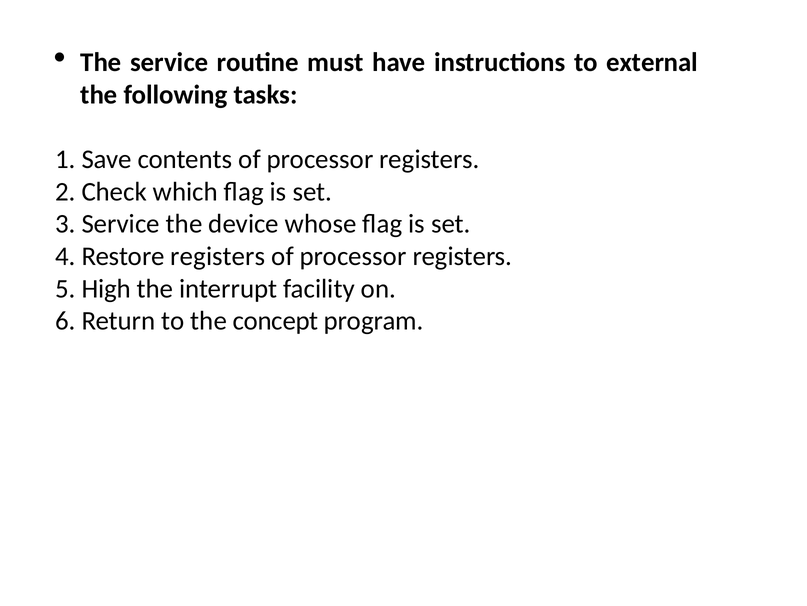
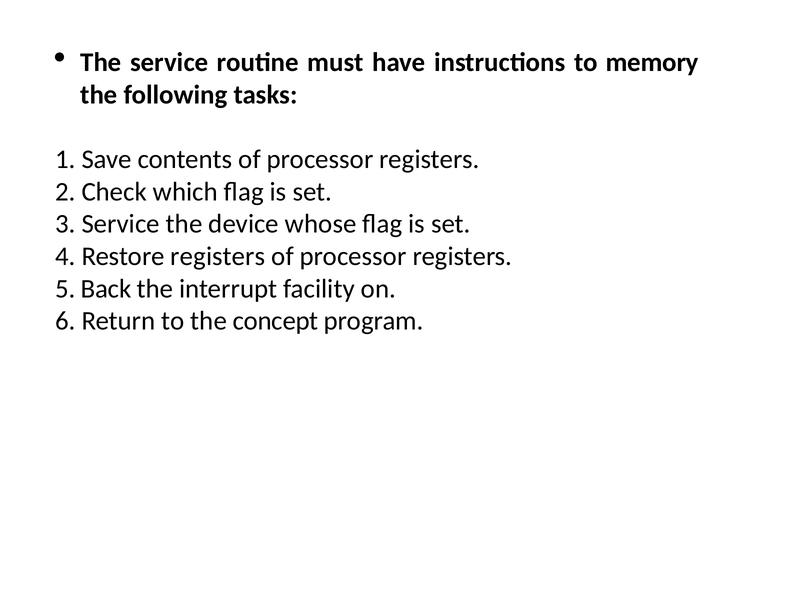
external: external -> memory (652, 62)
High: High -> Back (106, 288)
